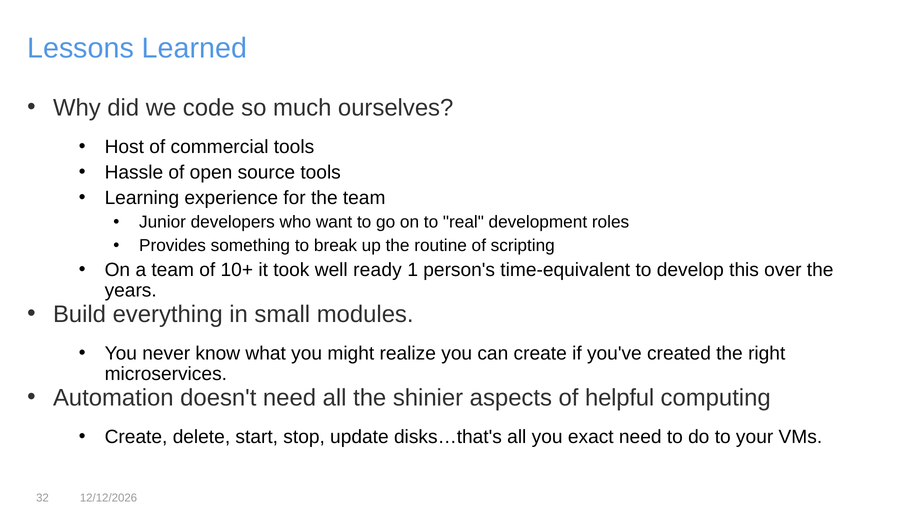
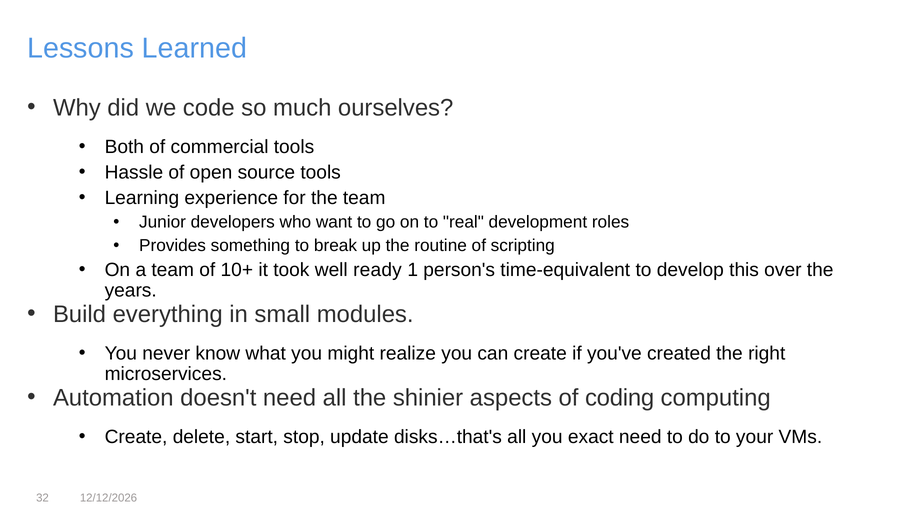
Host: Host -> Both (124, 147)
helpful: helpful -> coding (620, 397)
